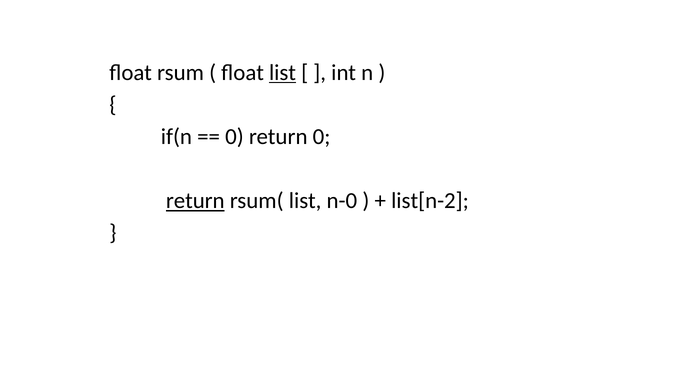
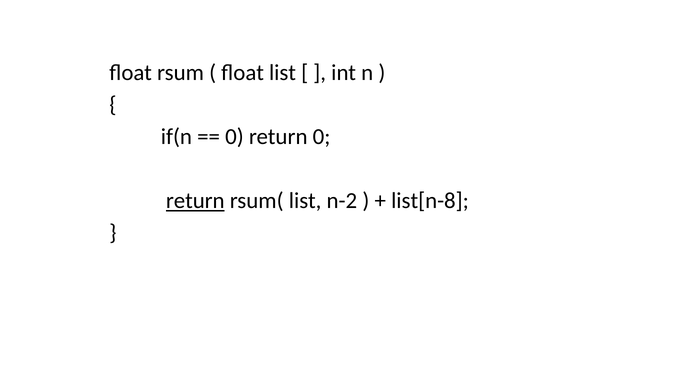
list underline: present -> none (283, 73)
n-0: n-0 -> n-2 (342, 201)
list[n-2: list[n-2 -> list[n-8 (430, 201)
